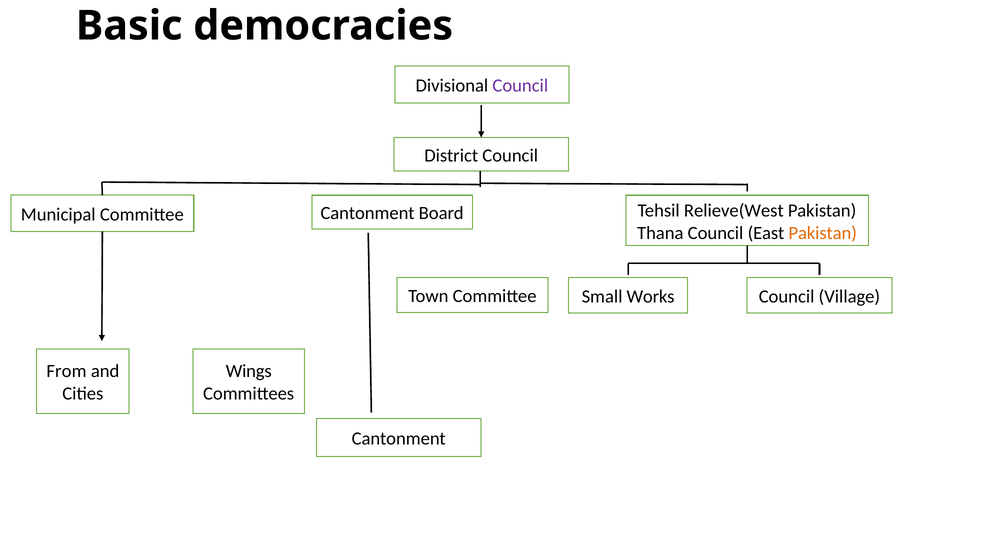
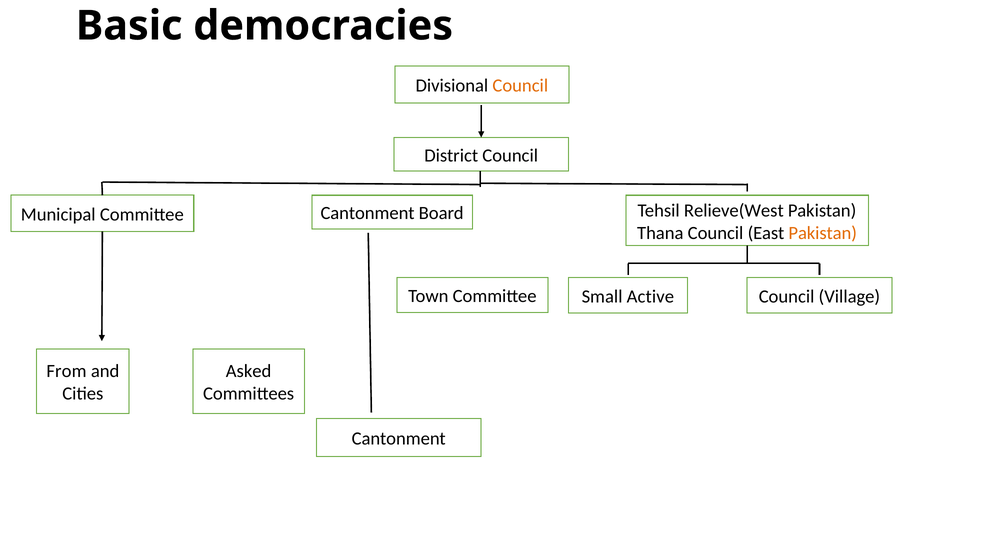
Council colour: purple -> orange (520, 86)
Works: Works -> Active (650, 297)
Wings: Wings -> Asked (249, 371)
